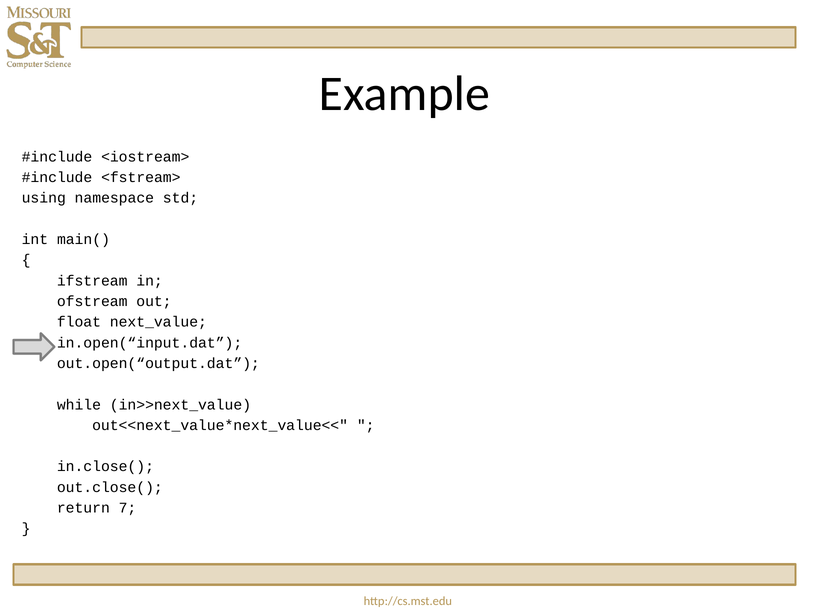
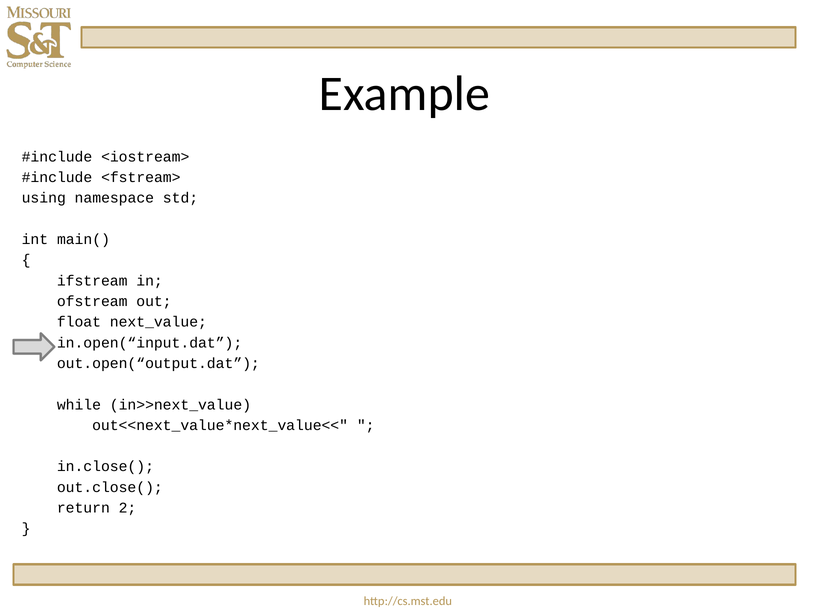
7: 7 -> 2 (127, 508)
